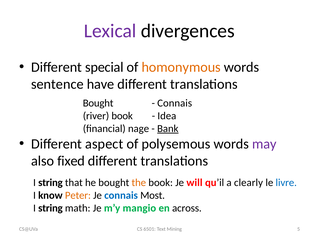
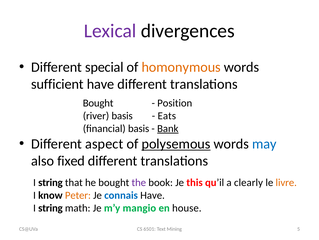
sentence: sentence -> sufficient (57, 84)
Connais: Connais -> Position (175, 103)
river book: book -> basis (122, 115)
Idea: Idea -> Eats (167, 115)
financial nage: nage -> basis (139, 128)
polysemous underline: none -> present (176, 144)
may colour: purple -> blue (264, 144)
the colour: orange -> purple (139, 182)
will: will -> this (195, 182)
livre colour: blue -> orange (286, 182)
connais Most: Most -> Have (153, 195)
across: across -> house (187, 207)
